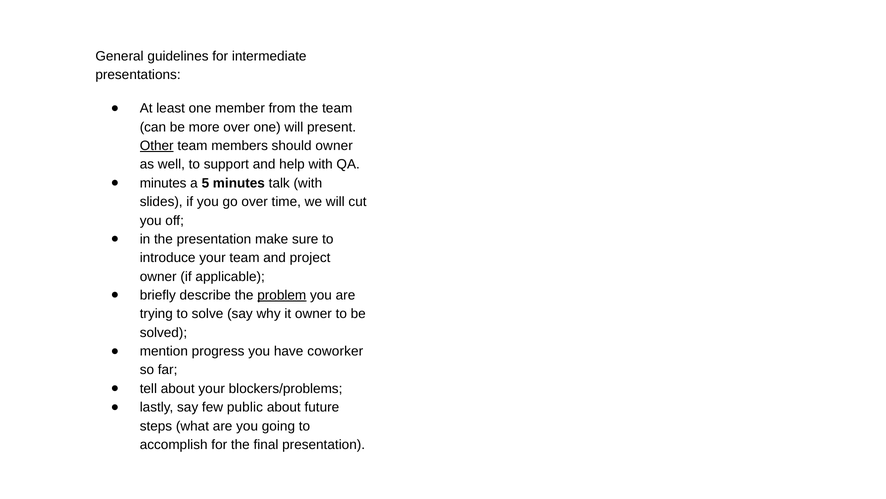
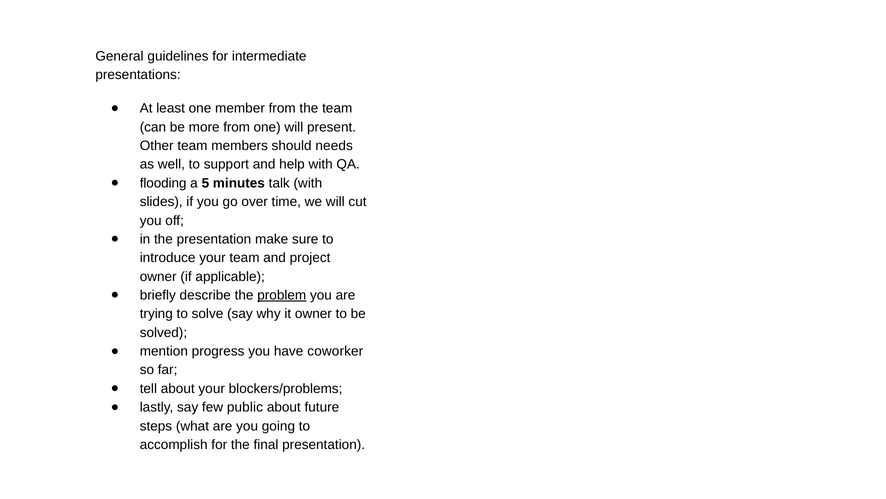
more over: over -> from (237, 127)
Other underline: present -> none (157, 146)
should owner: owner -> needs (334, 146)
minutes: minutes -> flooding (163, 183)
